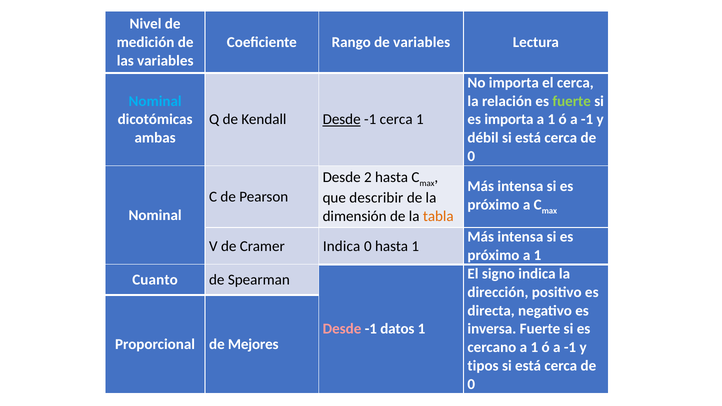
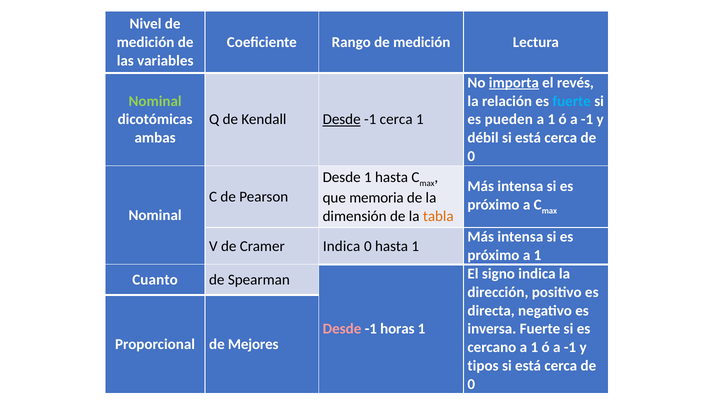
Rango de variables: variables -> medición (422, 42)
importa underline: none -> present (514, 83)
el cerca: cerca -> revés (575, 83)
Nominal colour: light blue -> light green (155, 101)
fuerte colour: light green -> light blue (572, 101)
es importa: importa -> pueden (509, 120)
Desde 2: 2 -> 1 (368, 177)
describir: describir -> memoria (376, 198)
datos: datos -> horas (397, 329)
